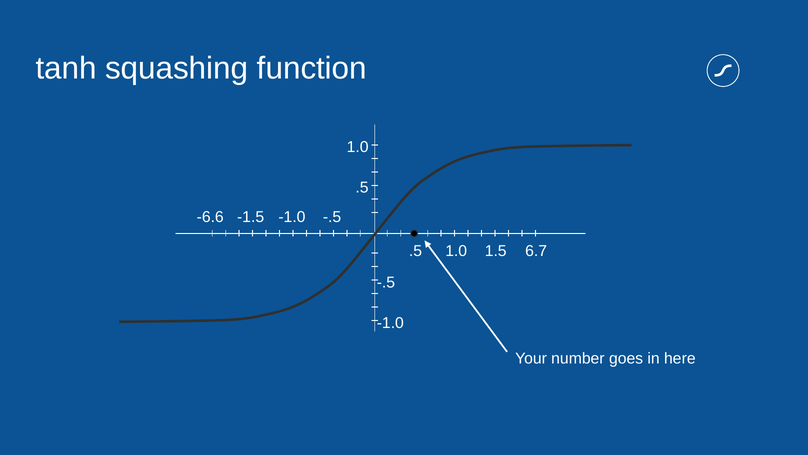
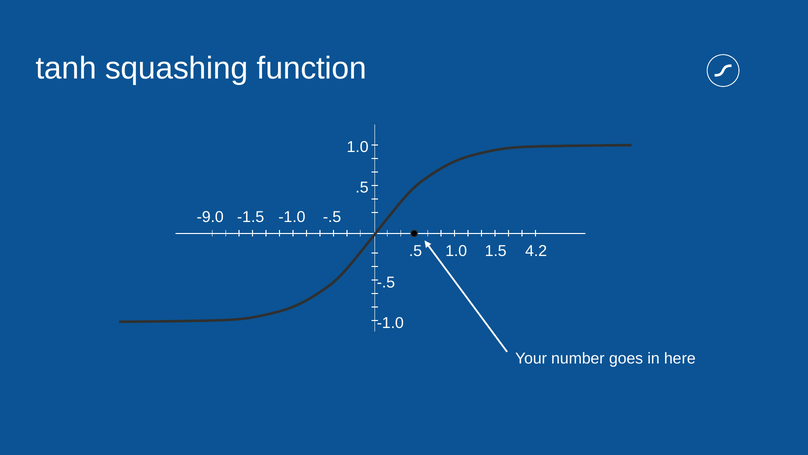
-6.6: -6.6 -> -9.0 (210, 217)
6.7: 6.7 -> 4.2 (536, 251)
